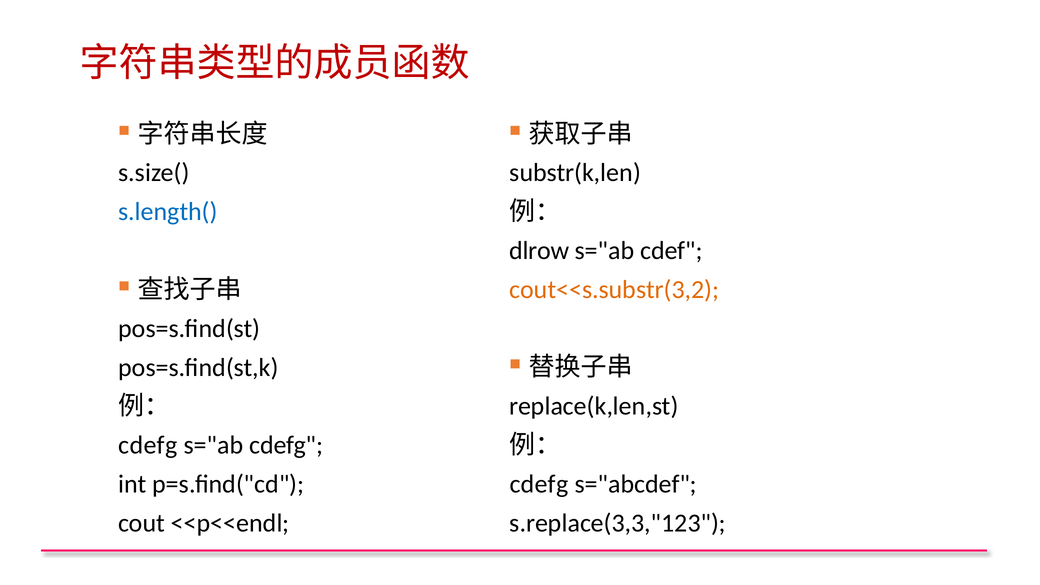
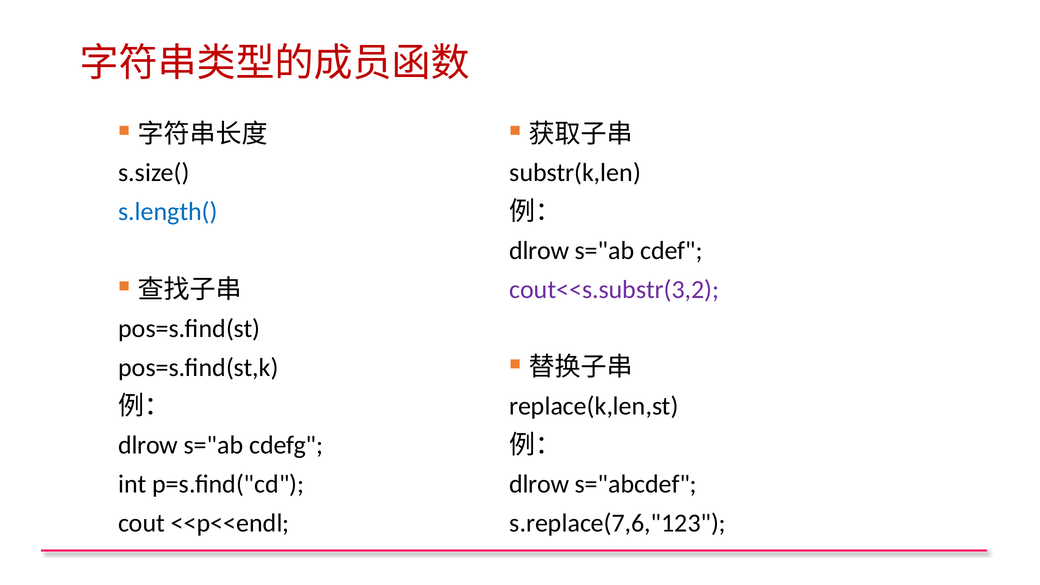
cout<<s.substr(3,2 colour: orange -> purple (614, 290)
cdefg: cdefg -> dlrow (148, 445)
cdefg: cdefg -> dlrow (539, 484)
s.replace(3,3,"123: s.replace(3,3,"123 -> s.replace(7,6,"123 (618, 523)
